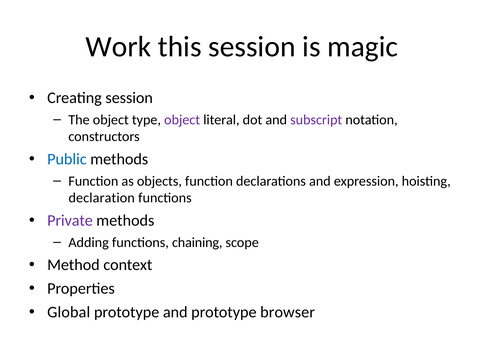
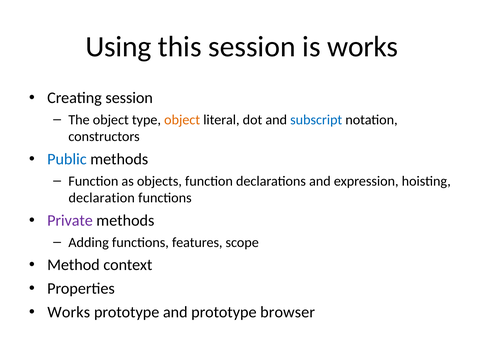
Work: Work -> Using (118, 47)
is magic: magic -> works (363, 47)
object colour: purple -> orange (182, 120)
subscript colour: purple -> blue (316, 120)
chaining: chaining -> features (197, 242)
Global: Global -> Works (69, 312)
